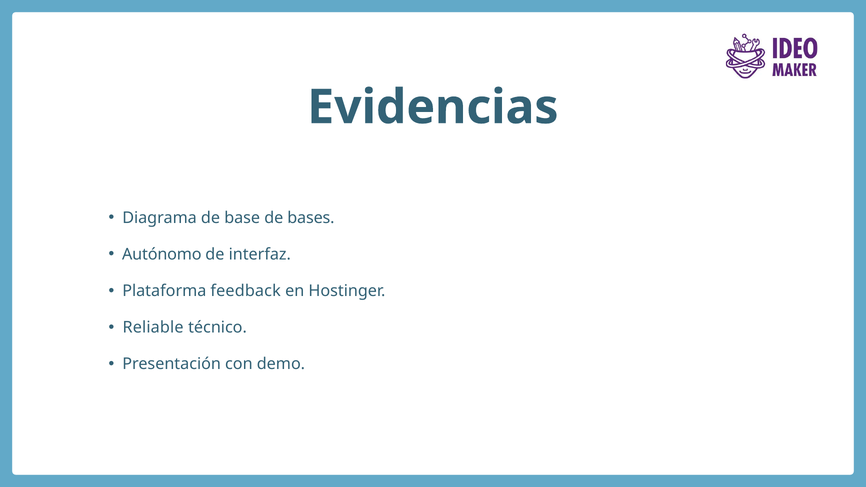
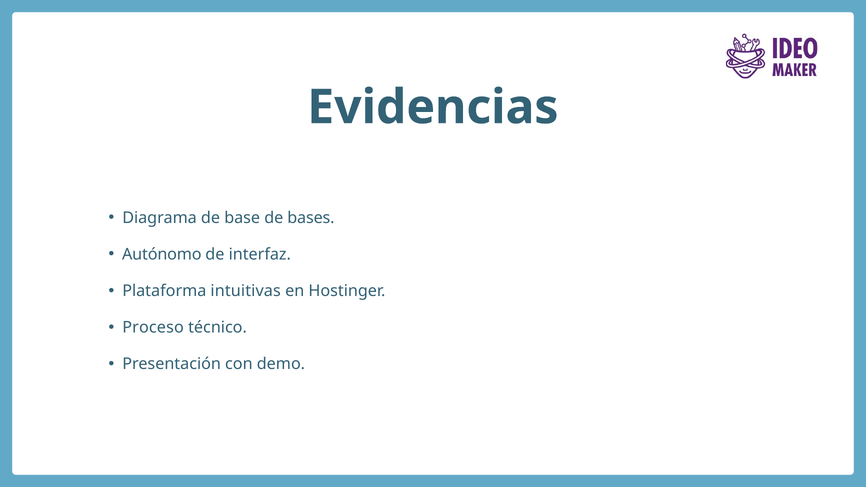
feedback: feedback -> intuitivas (246, 291)
Reliable: Reliable -> Proceso (153, 328)
